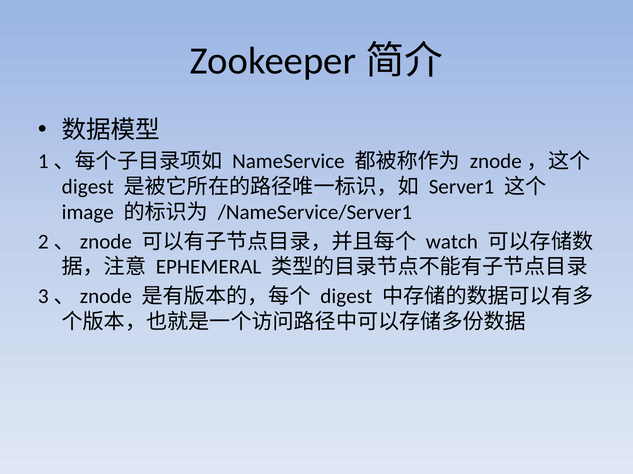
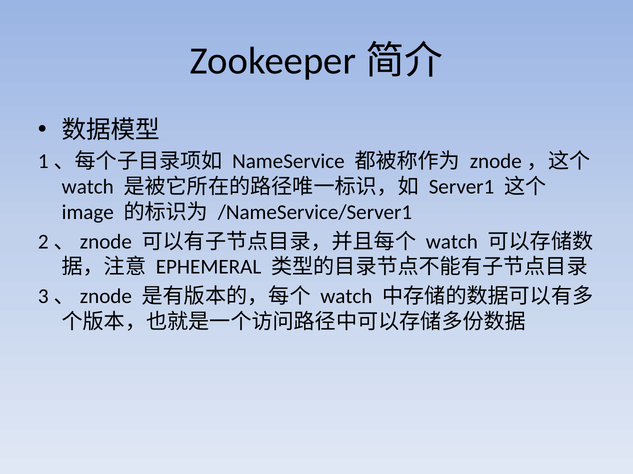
digest: digest -> watch (88, 187)
digest: digest -> watch (346, 297)
